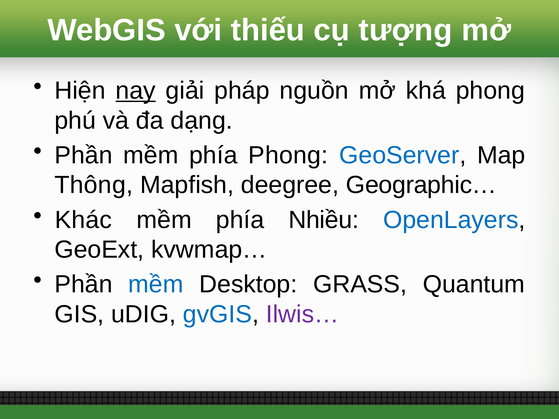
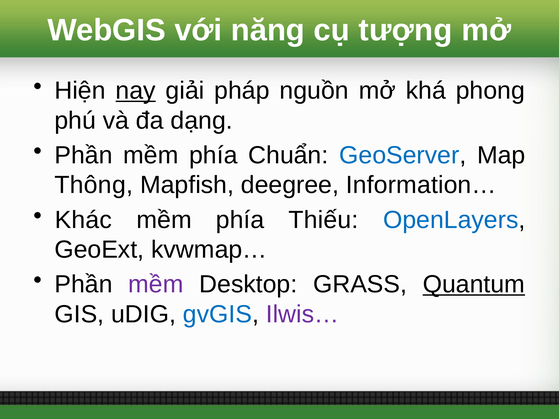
thiếu: thiếu -> năng (268, 30)
phía Phong: Phong -> Chuẩn (288, 155)
Geographic…: Geographic… -> Information… (421, 185)
Nhiều: Nhiều -> Thiếu (323, 220)
mềm colour: blue -> purple (156, 285)
Quantum underline: none -> present (474, 285)
